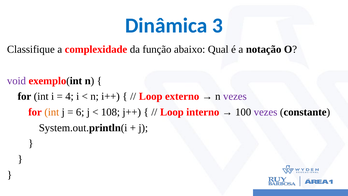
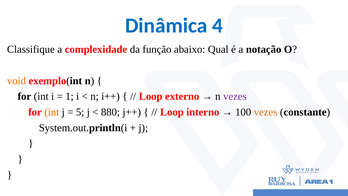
3: 3 -> 4 (217, 26)
void colour: purple -> orange (16, 81)
4: 4 -> 1 (69, 96)
6: 6 -> 5 (80, 112)
108: 108 -> 880 (110, 112)
vezes colour: purple -> orange (266, 112)
